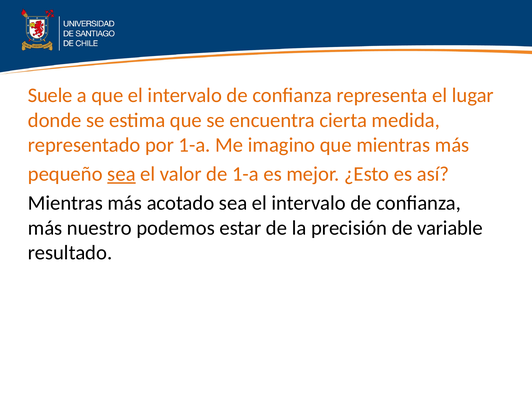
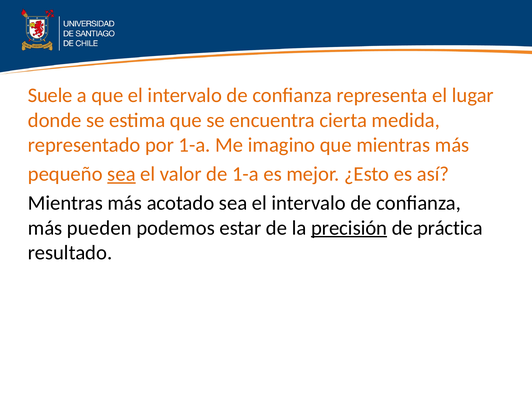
nuestro: nuestro -> pueden (99, 228)
precisión underline: none -> present (349, 228)
variable: variable -> práctica (450, 228)
